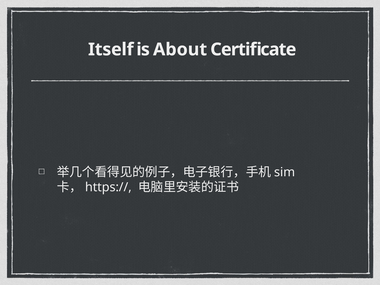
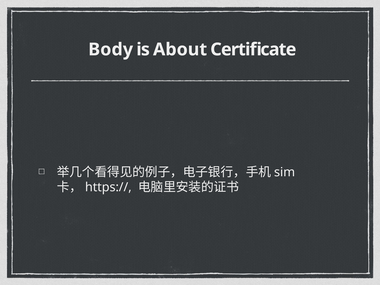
Itself: Itself -> Body (111, 49)
